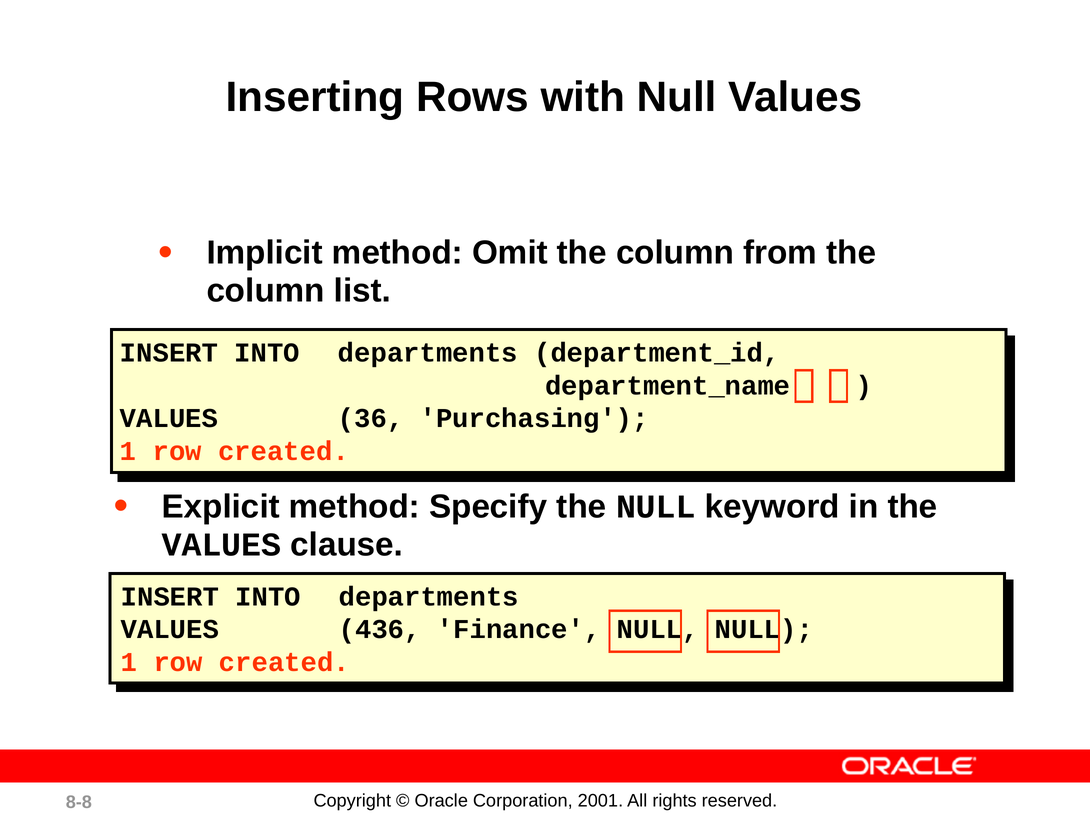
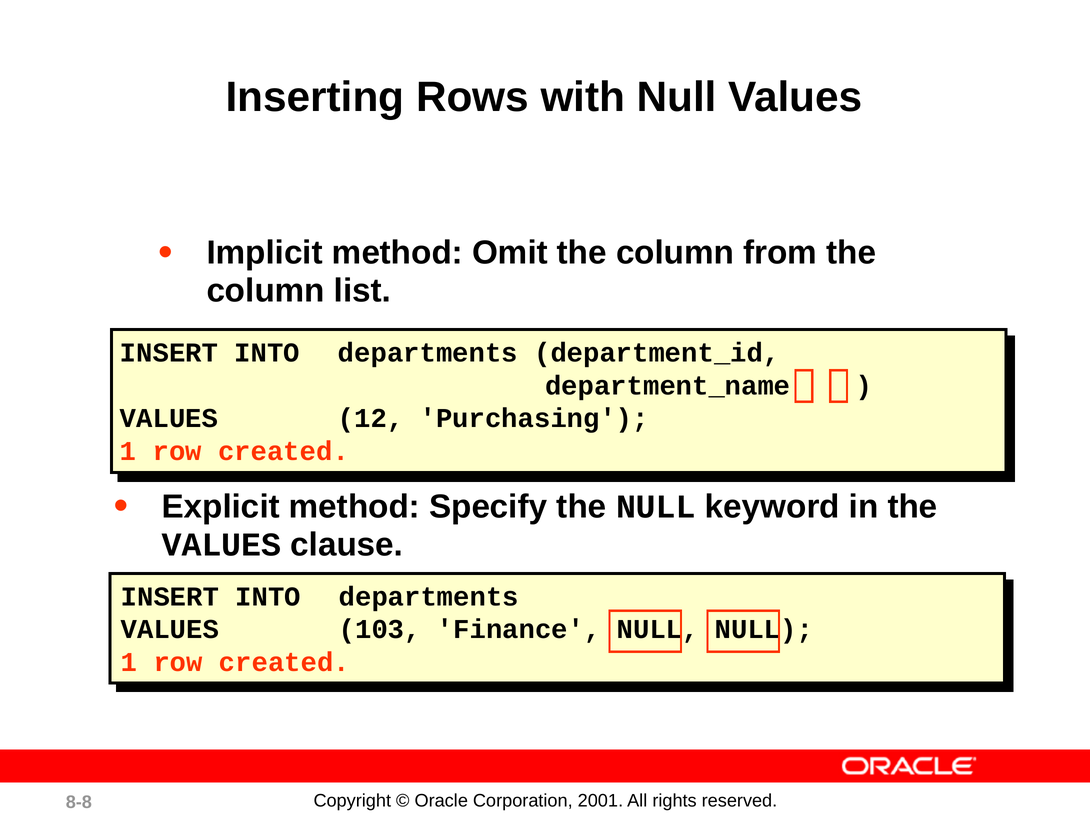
36: 36 -> 12 (371, 418)
436: 436 -> 103 (380, 629)
